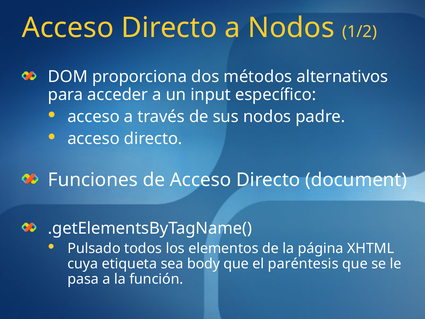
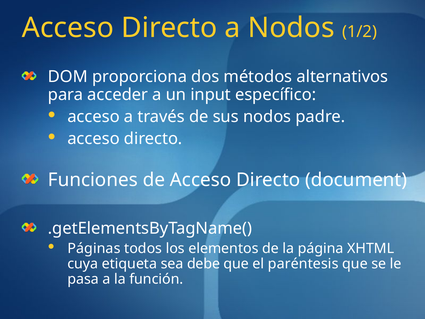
Pulsado: Pulsado -> Páginas (94, 248)
body: body -> debe (204, 264)
